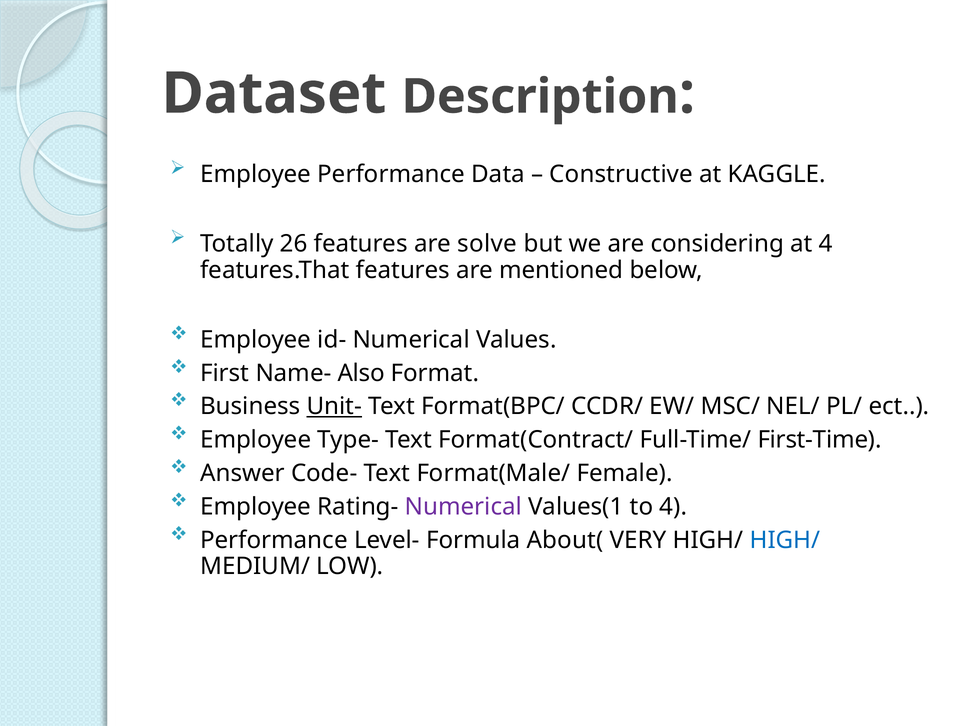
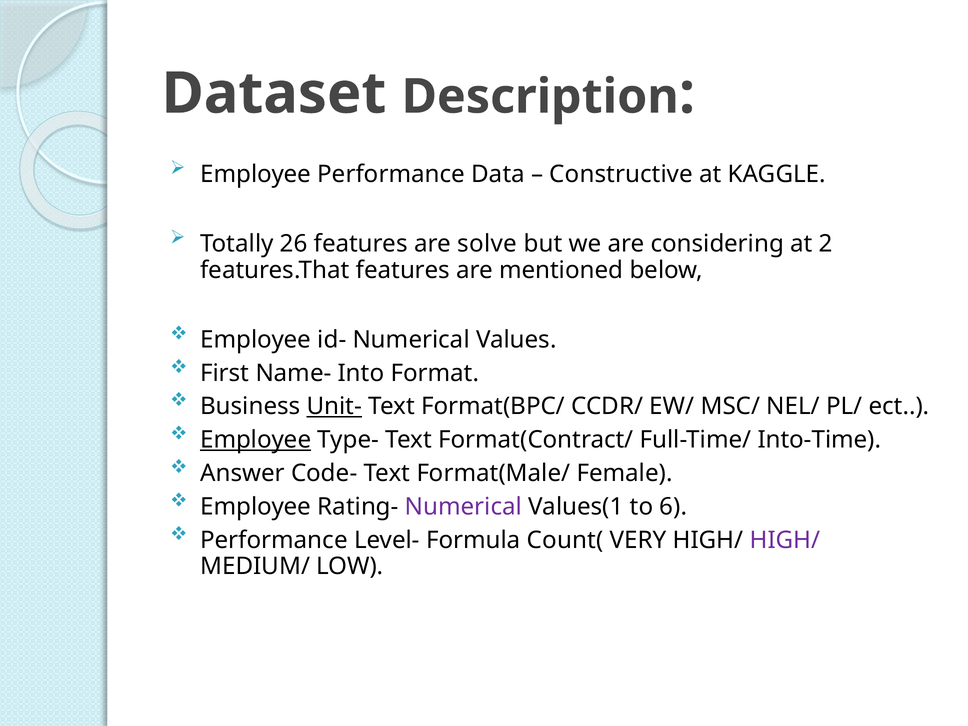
at 4: 4 -> 2 (826, 244)
Also: Also -> Into (361, 373)
Employee underline: none -> present (256, 440)
First-Time: First-Time -> Into-Time (819, 440)
to 4: 4 -> 6 (673, 507)
About(: About( -> Count( (565, 540)
HIGH/ colour: blue -> purple (785, 540)
